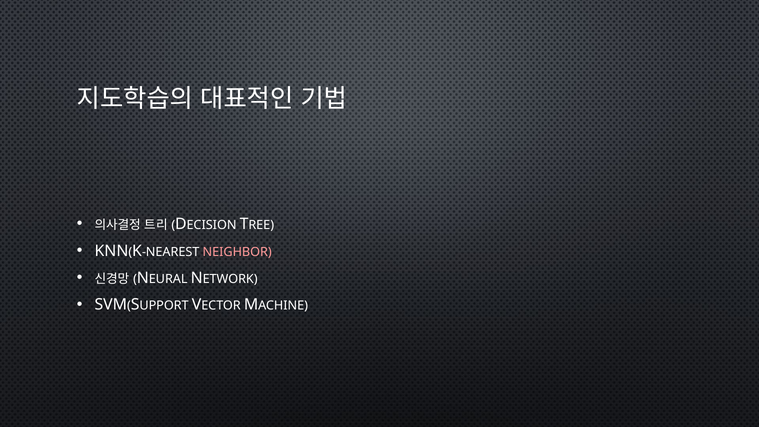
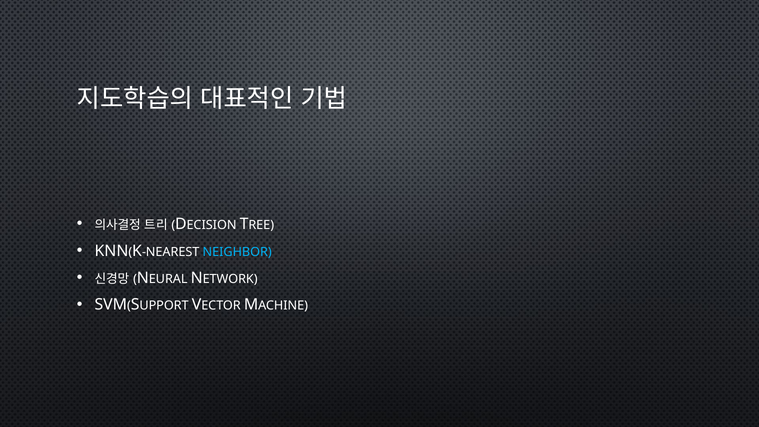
NEIGHBOR colour: pink -> light blue (237, 252)
